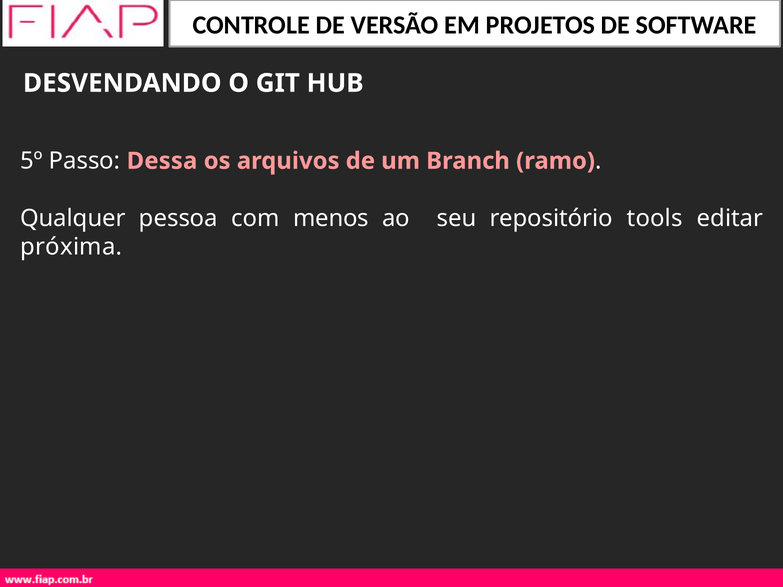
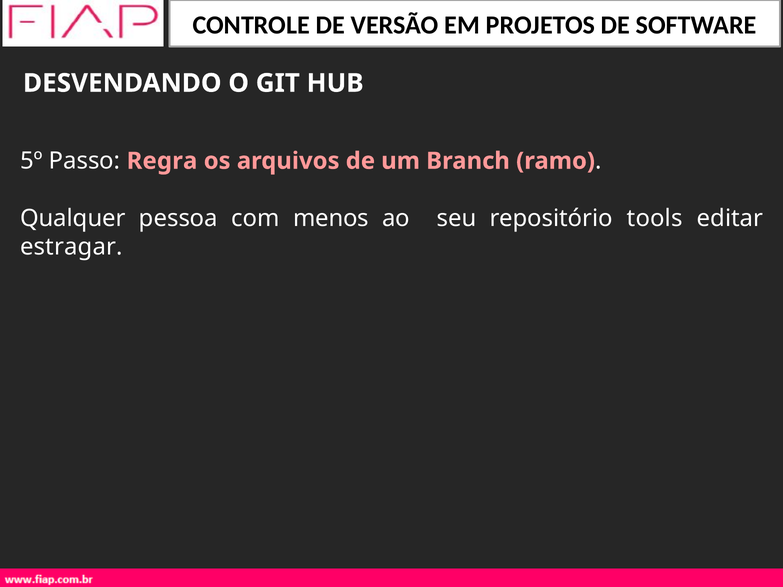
Dessa: Dessa -> Regra (162, 161)
próxima: próxima -> estragar (71, 247)
